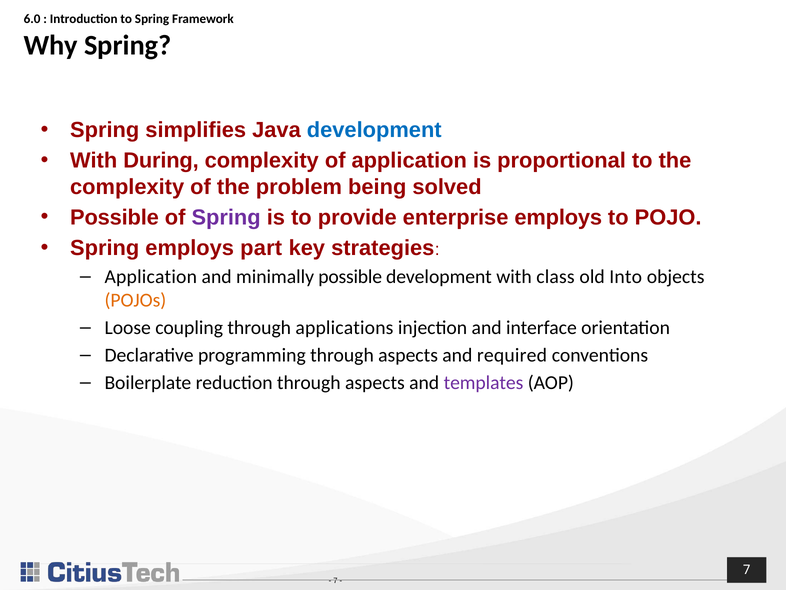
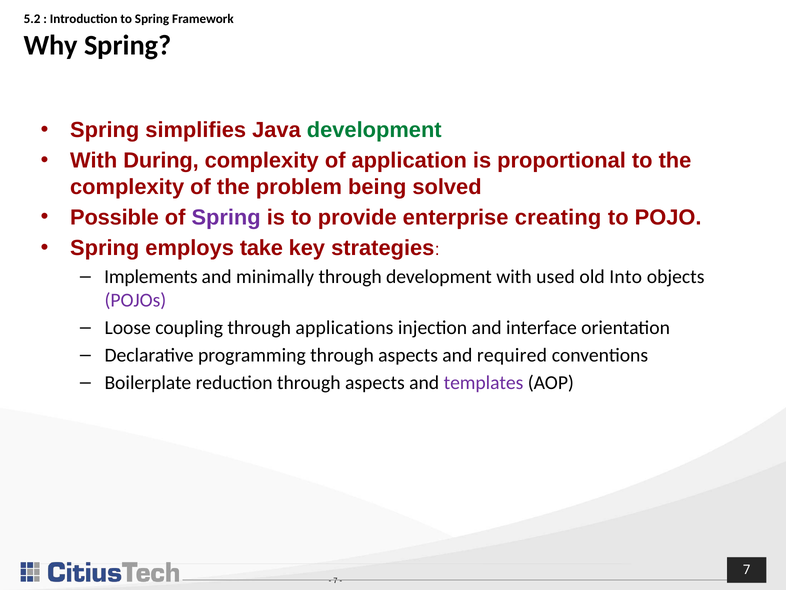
6.0: 6.0 -> 5.2 (32, 19)
development colour: blue -> green (374, 130)
enterprise employs: employs -> creating (558, 217)
part: part -> take (261, 248)
Application: Application -> Implements (151, 277)
minimally possible: possible -> through (350, 277)
class: class -> used (555, 277)
POJOs colour: orange -> purple (135, 300)
